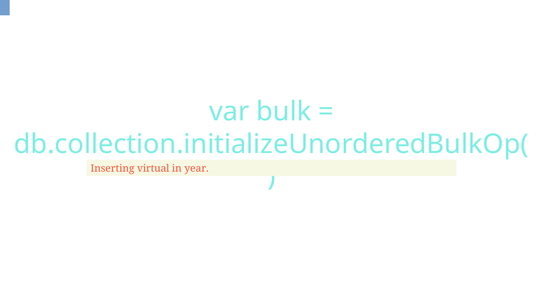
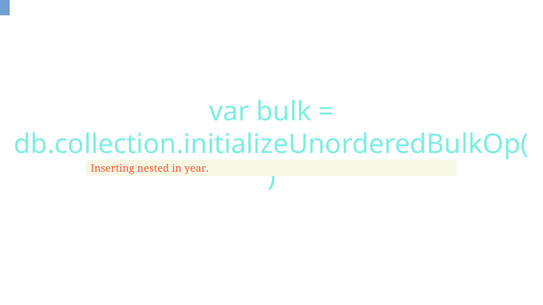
virtual: virtual -> nested (153, 169)
